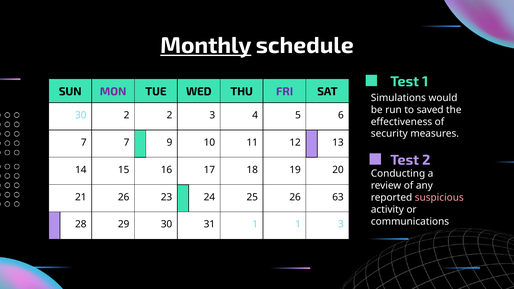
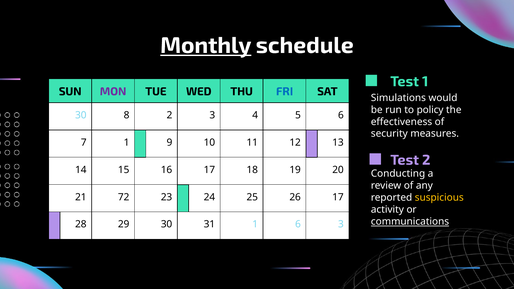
FRI colour: purple -> blue (285, 92)
saved: saved -> policy (430, 110)
30 2: 2 -> 8 (127, 115)
7 7: 7 -> 1 (127, 143)
21 26: 26 -> 72 (124, 197)
26 63: 63 -> 17 (338, 197)
suspicious colour: pink -> yellow (439, 198)
communications underline: none -> present (410, 222)
1 1: 1 -> 6 (298, 224)
